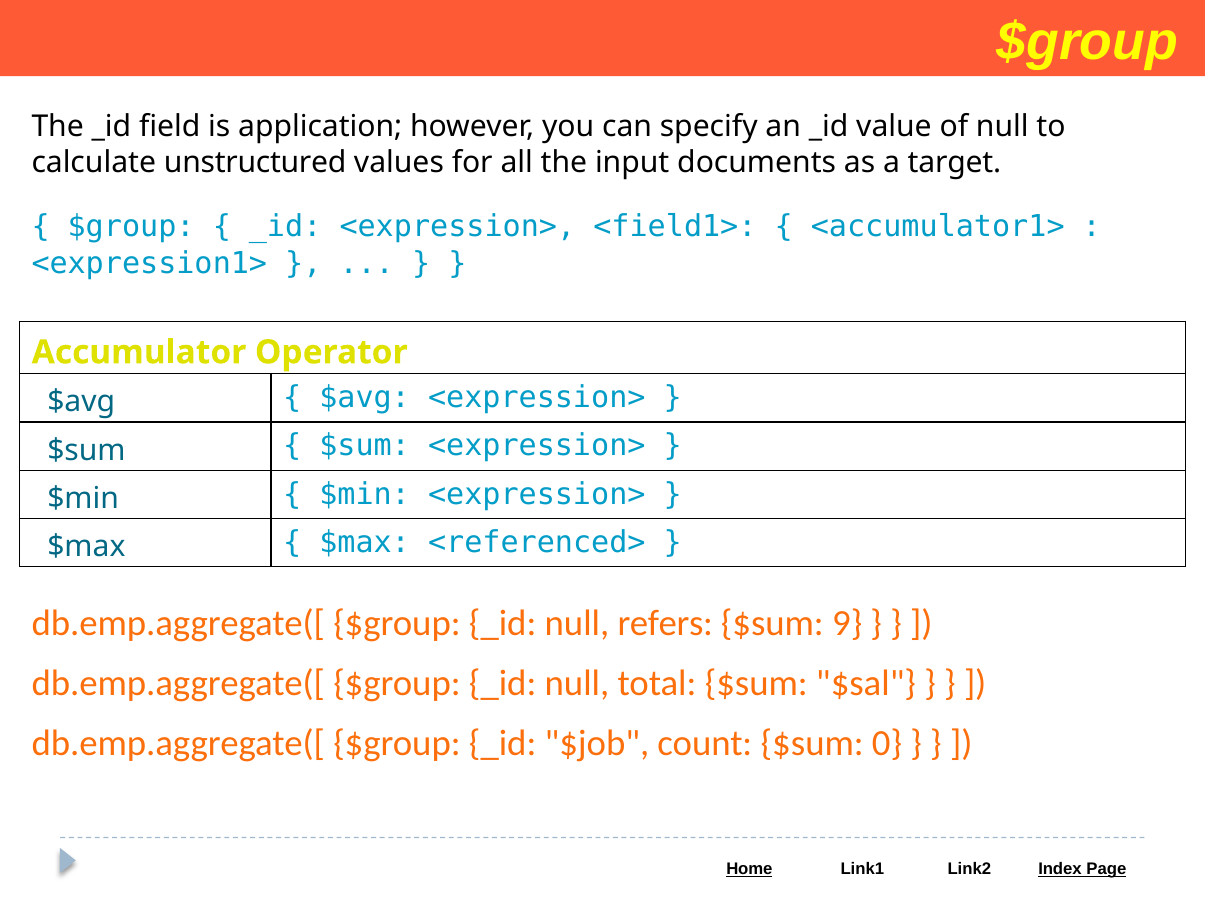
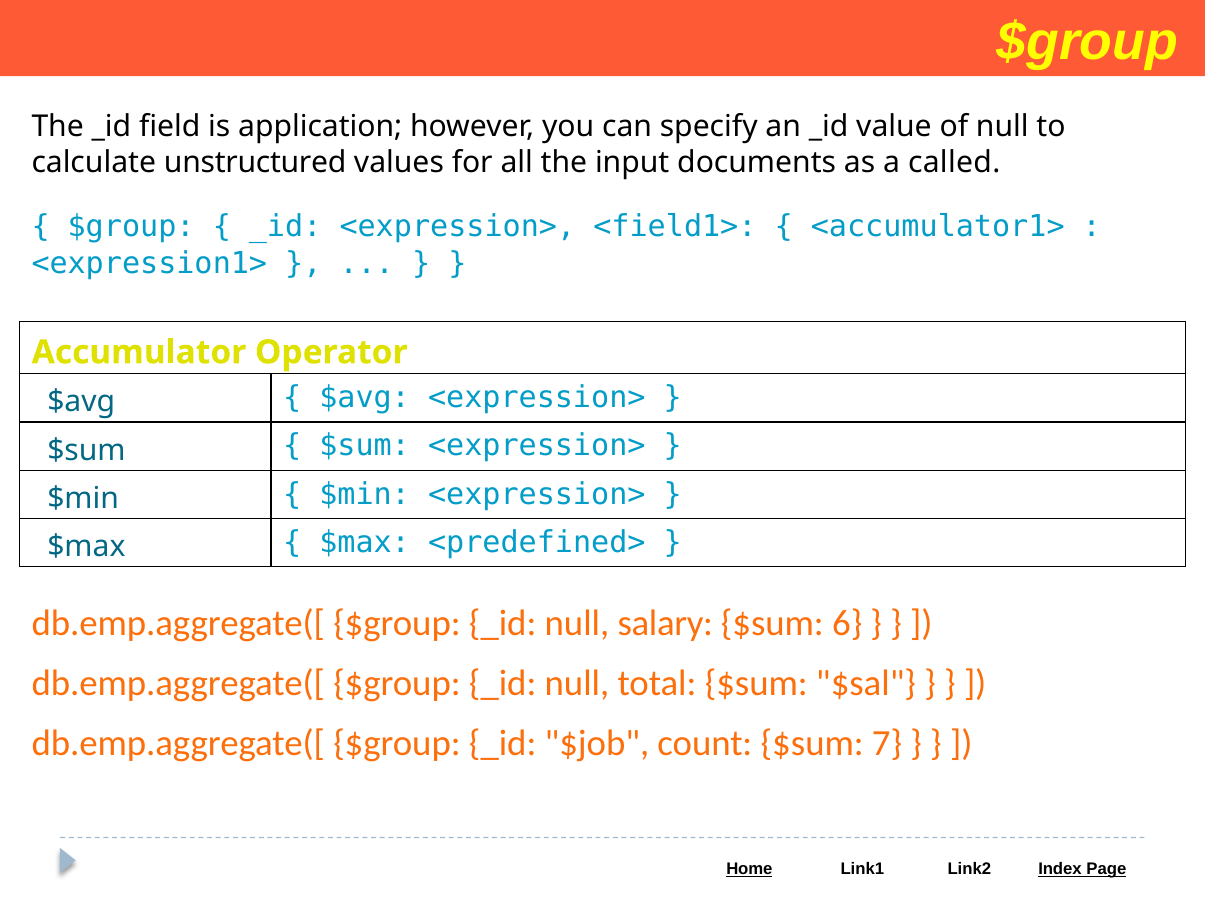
target: target -> called (954, 163)
<referenced>: <referenced> -> <predefined> (537, 542)
refers: refers -> salary (665, 623)
9: 9 -> 6 (847, 623)
0: 0 -> 7 (887, 743)
